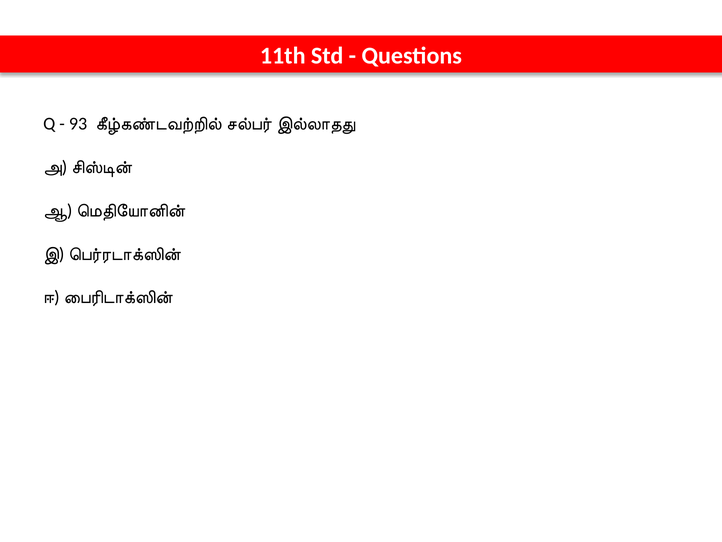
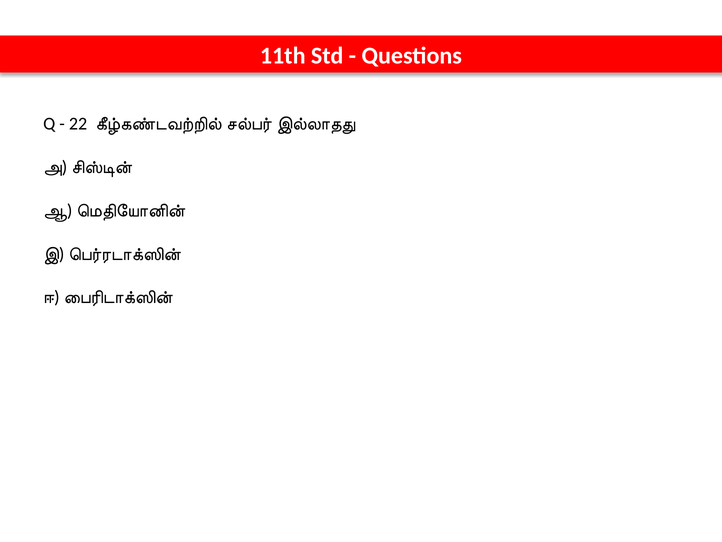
93: 93 -> 22 (78, 124)
